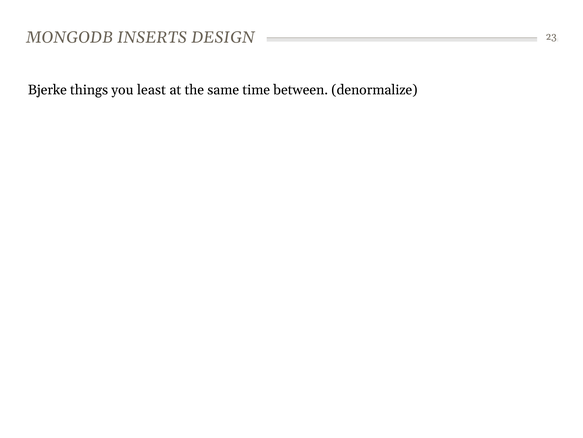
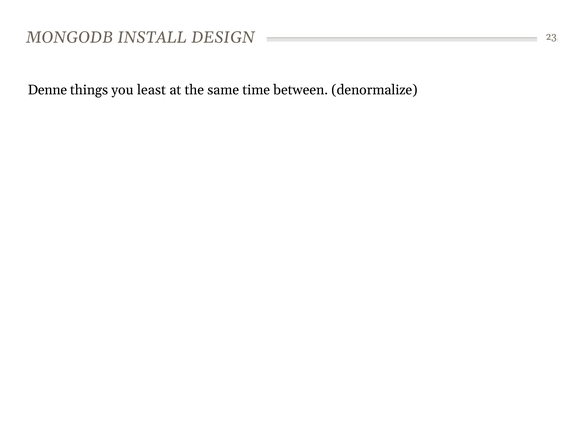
INSERTS: INSERTS -> INSTALL (152, 38)
Bjerke: Bjerke -> Denne (47, 90)
